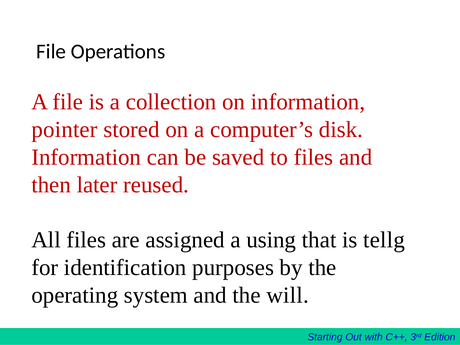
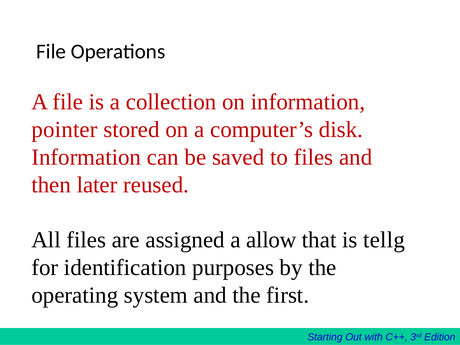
using: using -> allow (271, 240)
will: will -> first (288, 295)
